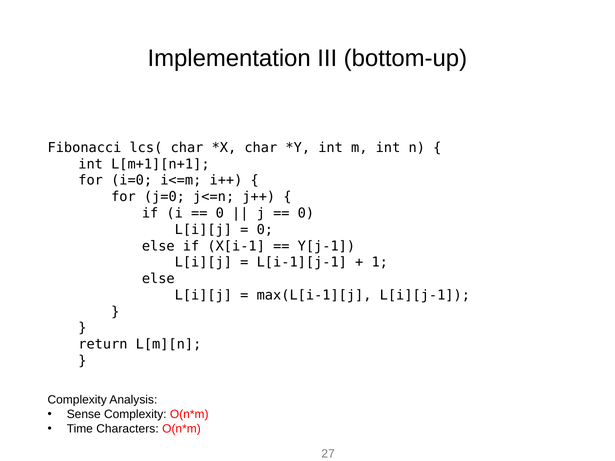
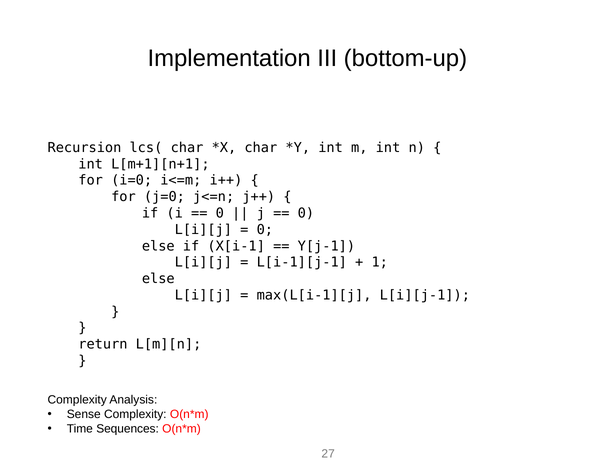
Fibonacci: Fibonacci -> Recursion (84, 148)
Characters: Characters -> Sequences (128, 429)
